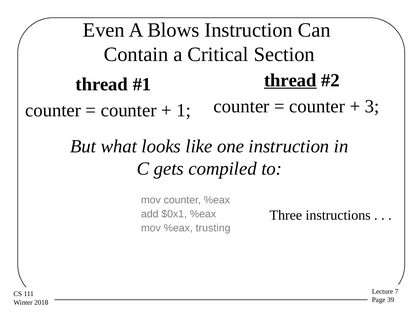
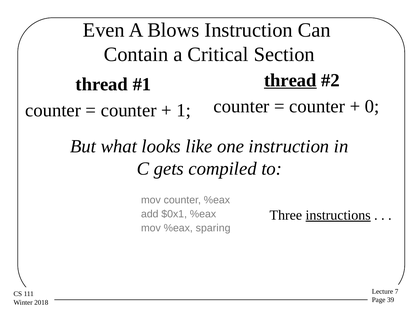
3: 3 -> 0 (372, 106)
instructions underline: none -> present (338, 215)
trusting: trusting -> sparing (213, 228)
